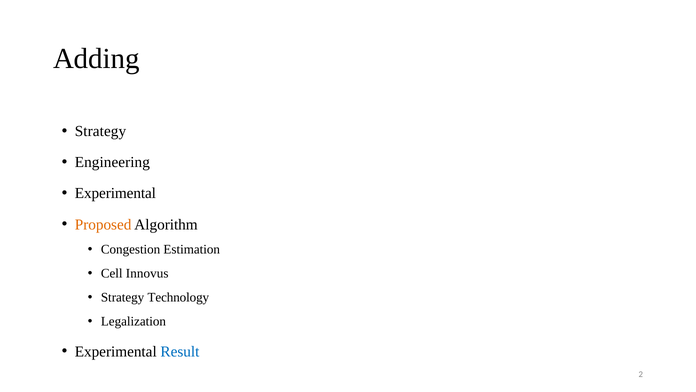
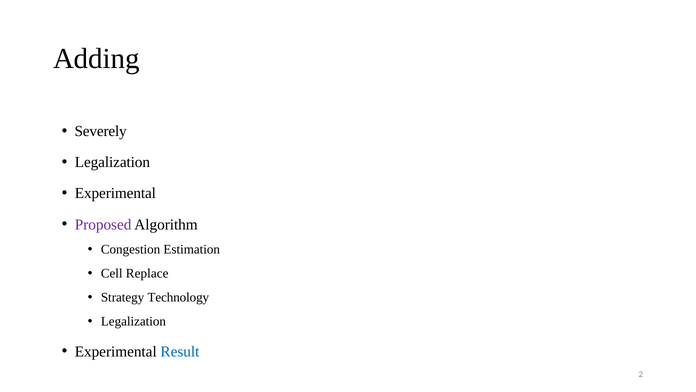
Strategy: Strategy -> Severely (101, 131)
Engineering: Engineering -> Legalization (112, 162)
Proposed colour: orange -> purple (103, 224)
Innovus: Innovus -> Replace (147, 273)
